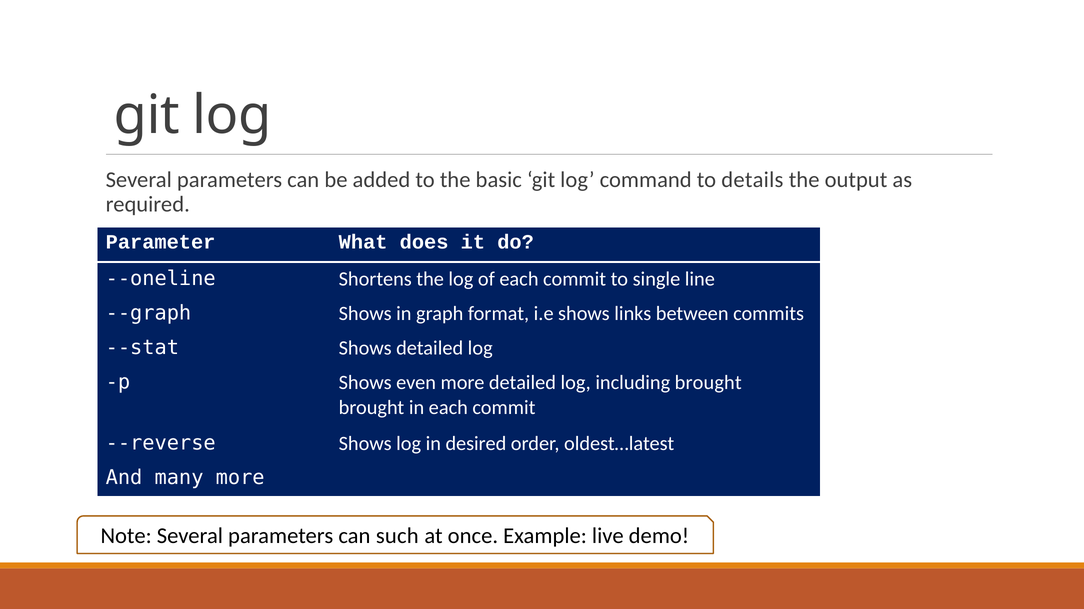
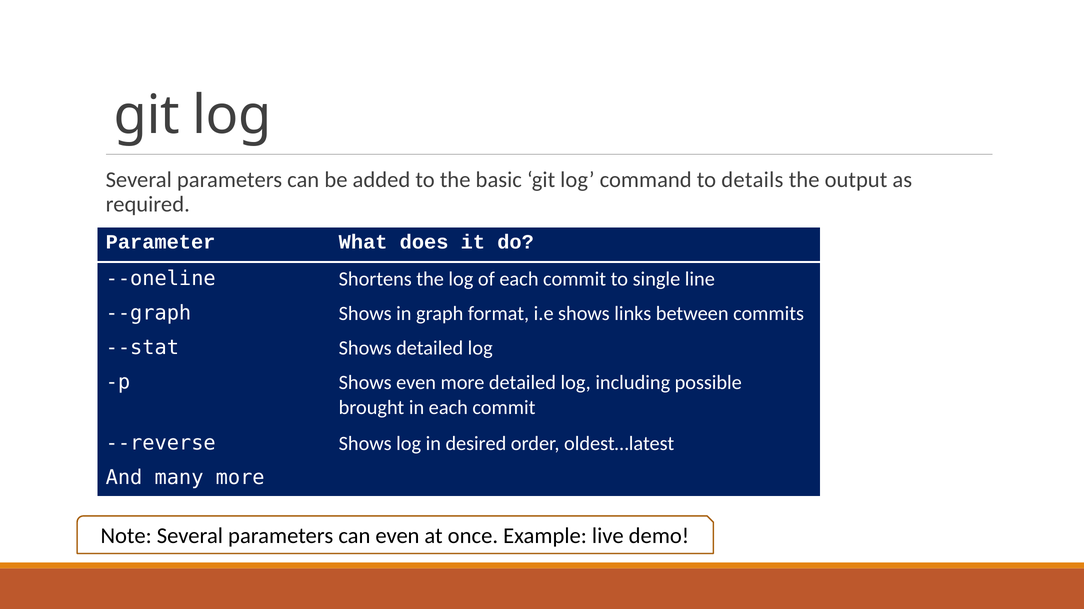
including brought: brought -> possible (708, 383)
can such: such -> even (397, 537)
